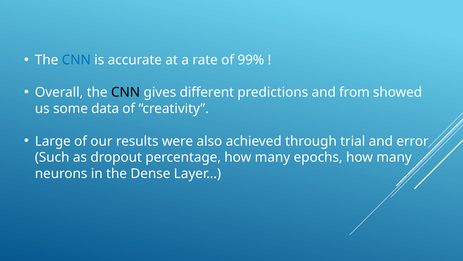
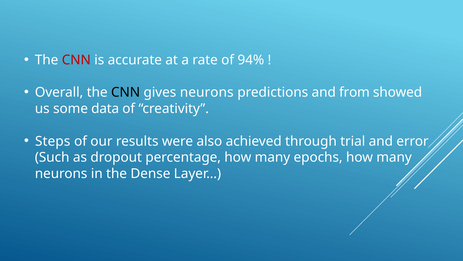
CNN colour: blue -> red (76, 60)
99%: 99% -> 94% (251, 60)
gives different: different -> neurons (207, 92)
Large: Large -> Steps (53, 141)
